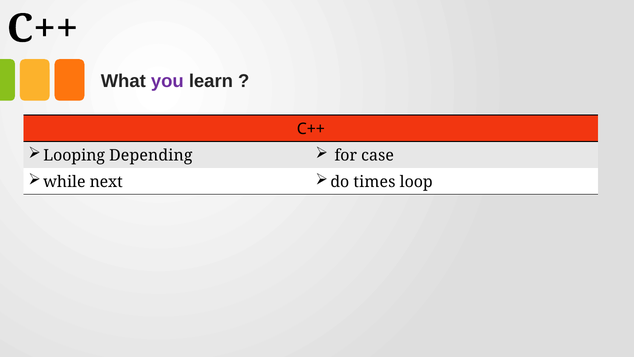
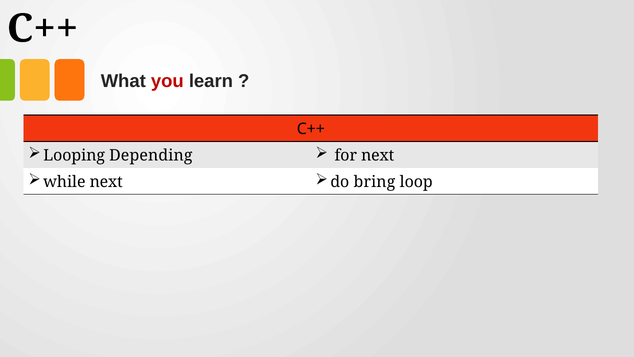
you colour: purple -> red (167, 81)
for case: case -> next (378, 155)
times: times -> bring (374, 182)
